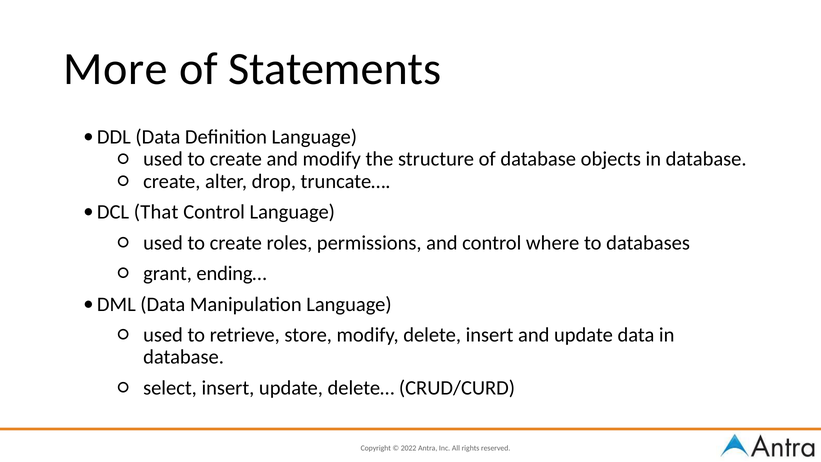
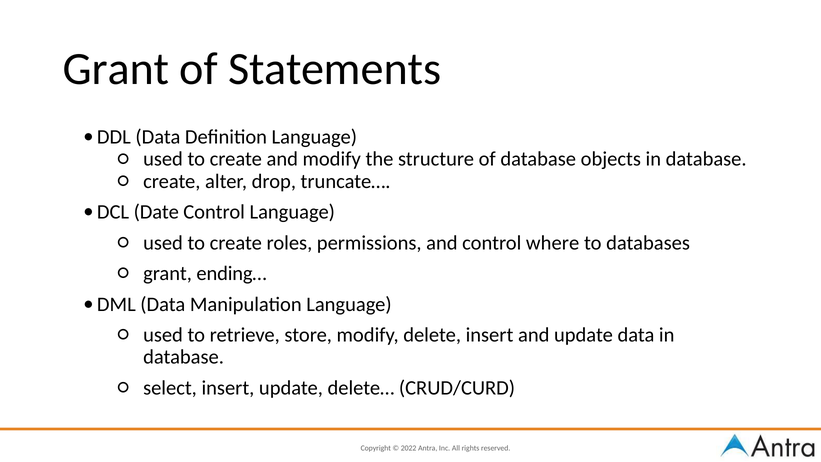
More: More -> Grant (116, 69)
That: That -> Date (156, 212)
